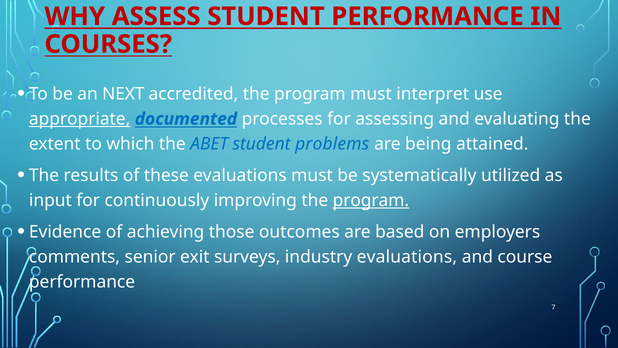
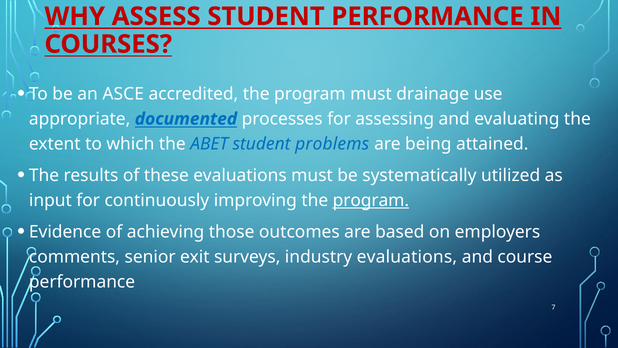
NEXT: NEXT -> ASCE (123, 94)
interpret: interpret -> drainage (433, 94)
appropriate underline: present -> none (80, 119)
